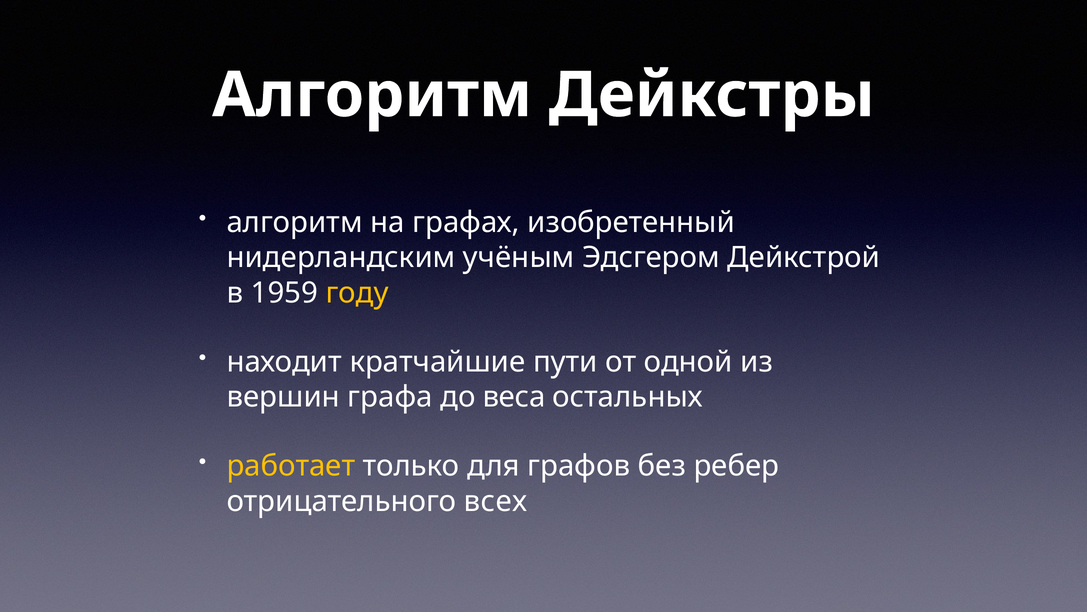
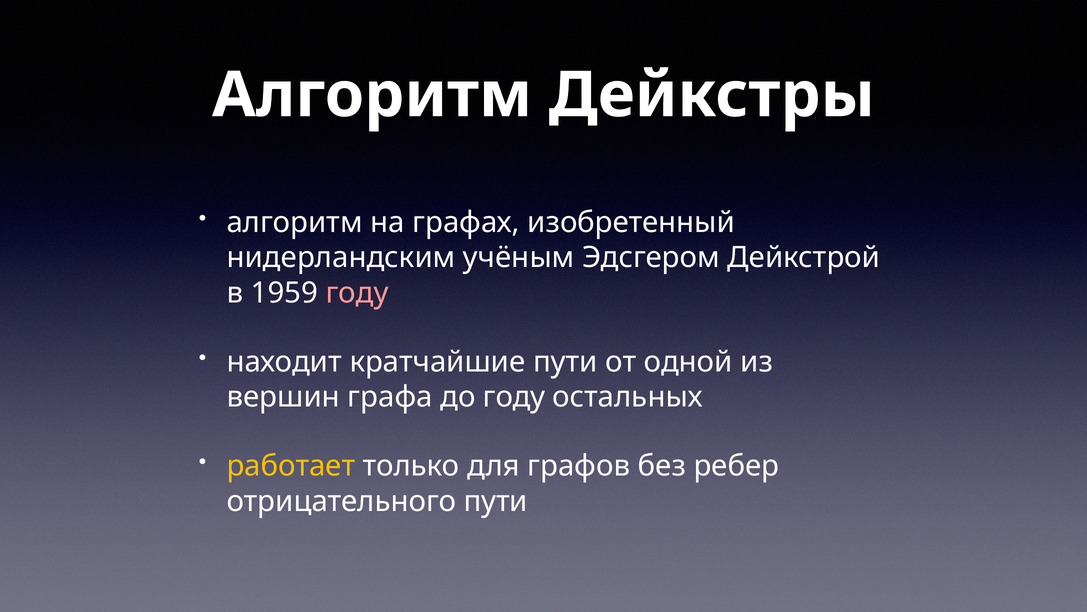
году colour: yellow -> pink (357, 293)
до веса: веса -> году (514, 397)
отрицательного всех: всех -> пути (496, 501)
